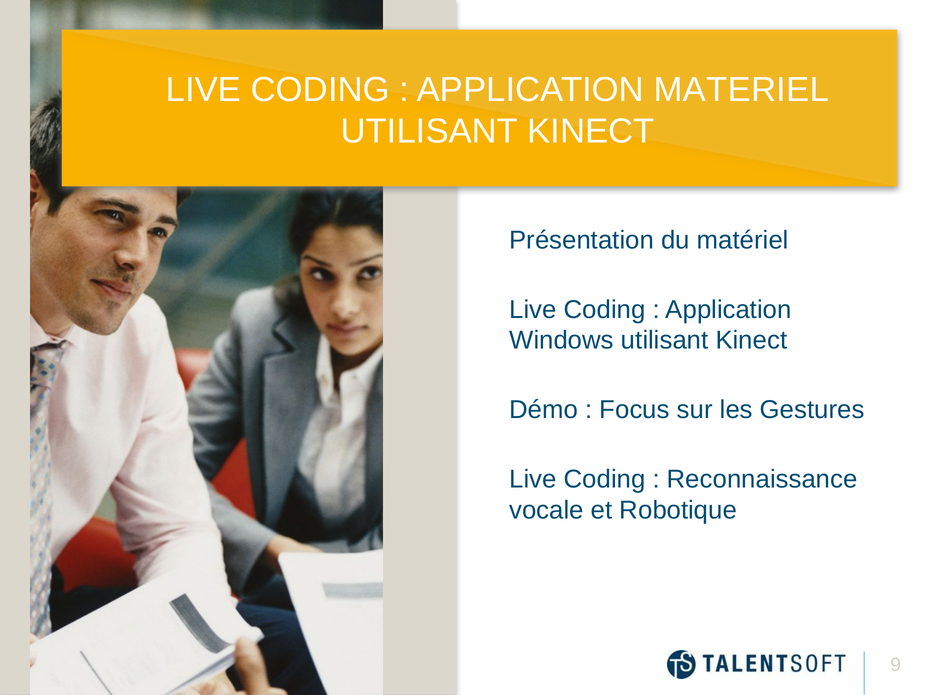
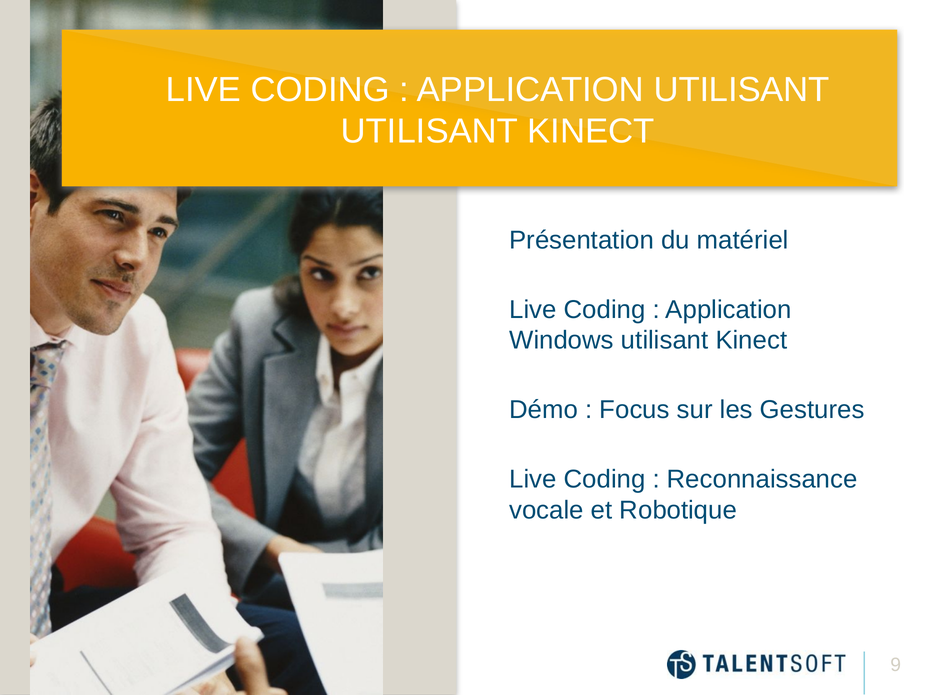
APPLICATION MATERIEL: MATERIEL -> UTILISANT (742, 90)
